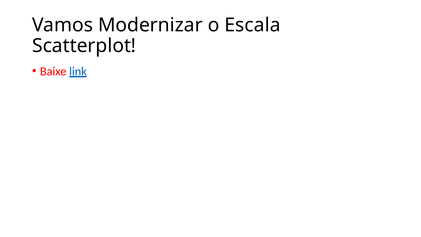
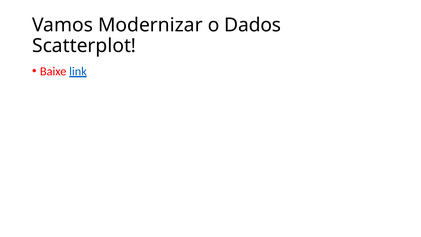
Escala: Escala -> Dados (253, 25)
